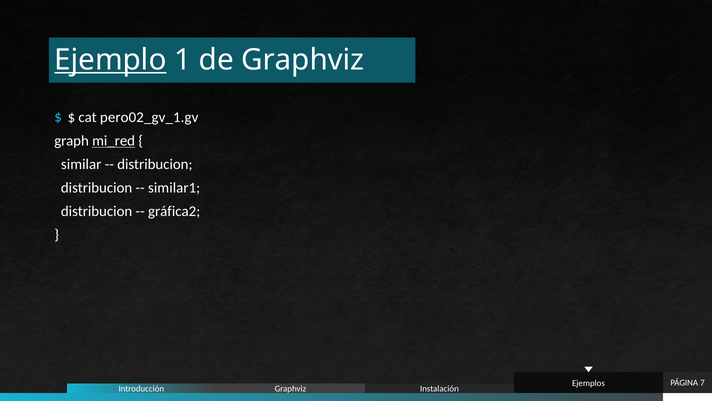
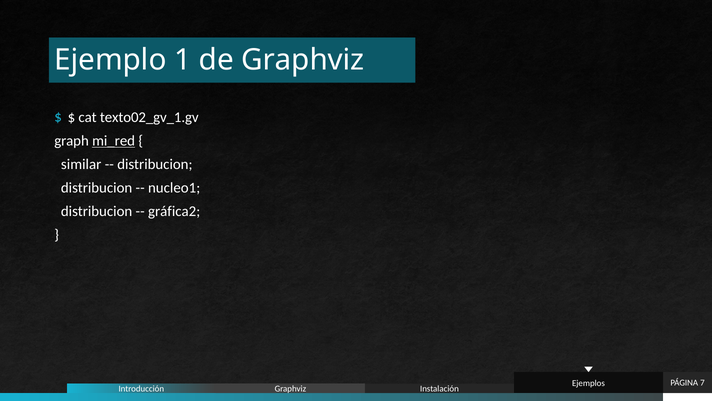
Ejemplo underline: present -> none (110, 60)
pero02_gv_1.gv: pero02_gv_1.gv -> texto02_gv_1.gv (149, 117)
similar1: similar1 -> nucleo1 (174, 188)
